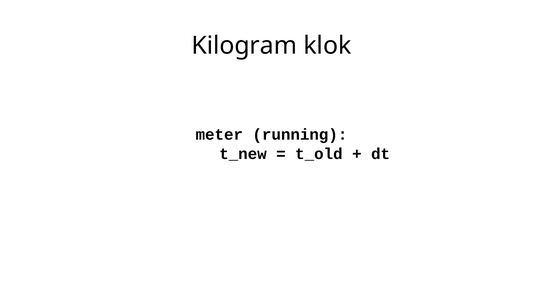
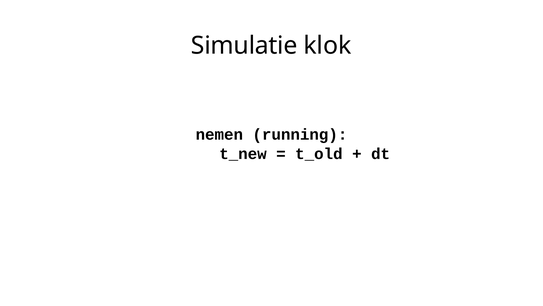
Kilogram: Kilogram -> Simulatie (244, 46)
meter: meter -> nemen (219, 134)
